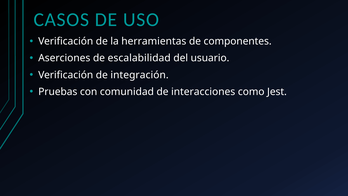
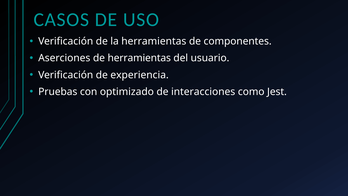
de escalabilidad: escalabilidad -> herramientas (139, 58)
integración: integración -> experiencia (140, 75)
comunidad: comunidad -> optimizado (127, 92)
